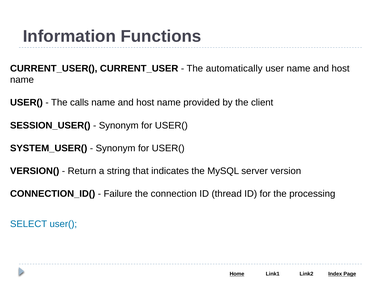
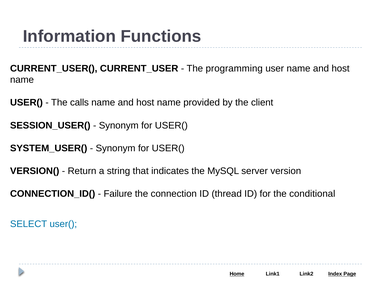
automatically: automatically -> programming (234, 69)
processing: processing -> conditional (312, 194)
